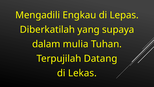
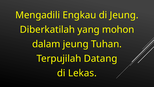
di Lepas: Lepas -> Jeung (124, 15)
supaya: supaya -> mohon (118, 30)
dalam mulia: mulia -> jeung (76, 44)
